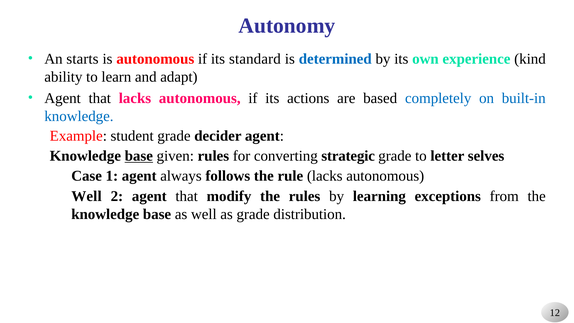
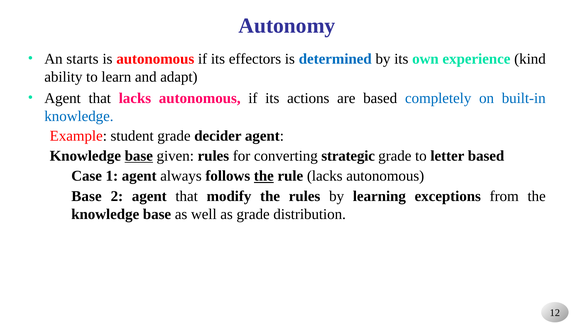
standard: standard -> effectors (255, 59)
letter selves: selves -> based (486, 156)
the underline: none -> present (264, 176)
Well: Well -> Base (87, 196)
